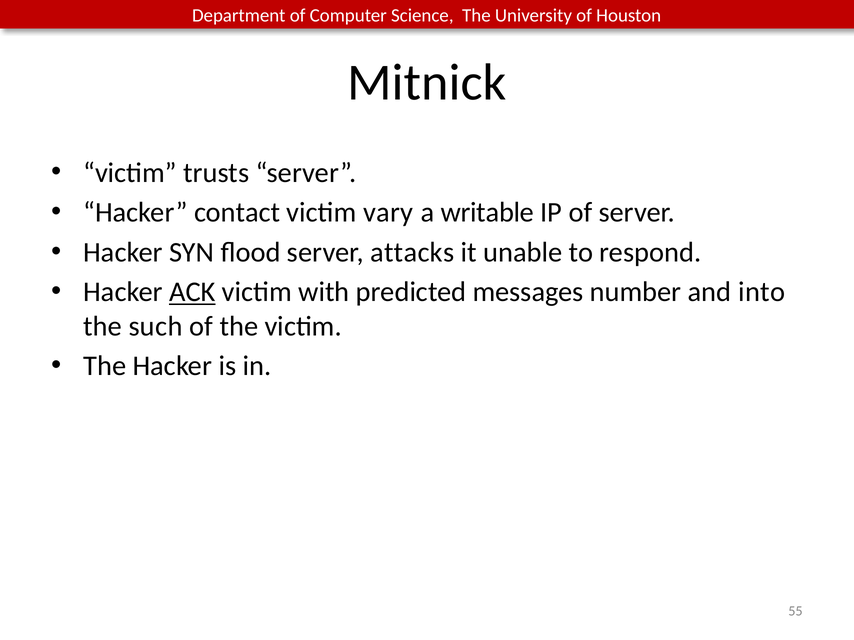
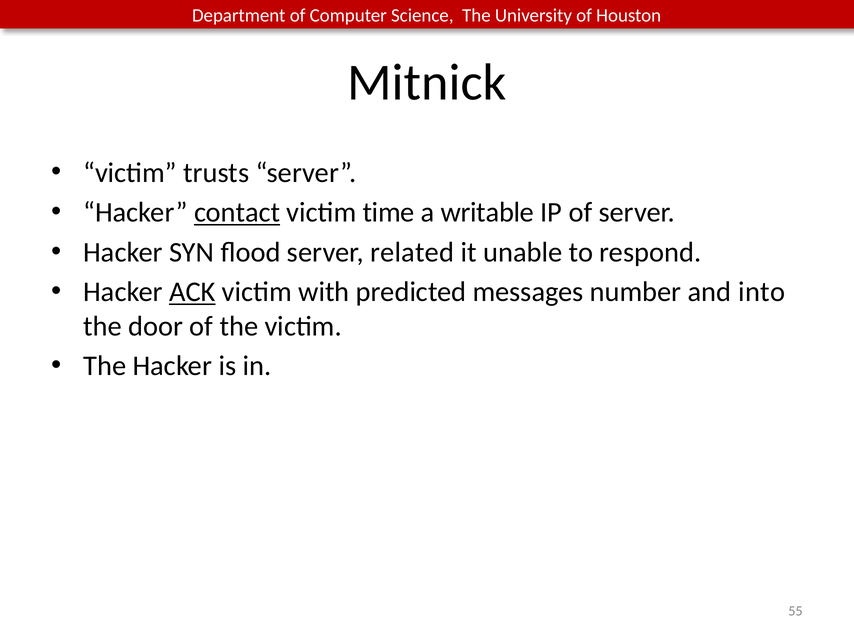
contact underline: none -> present (237, 213)
vary: vary -> time (389, 213)
attacks: attacks -> related (412, 252)
such: such -> door (156, 326)
